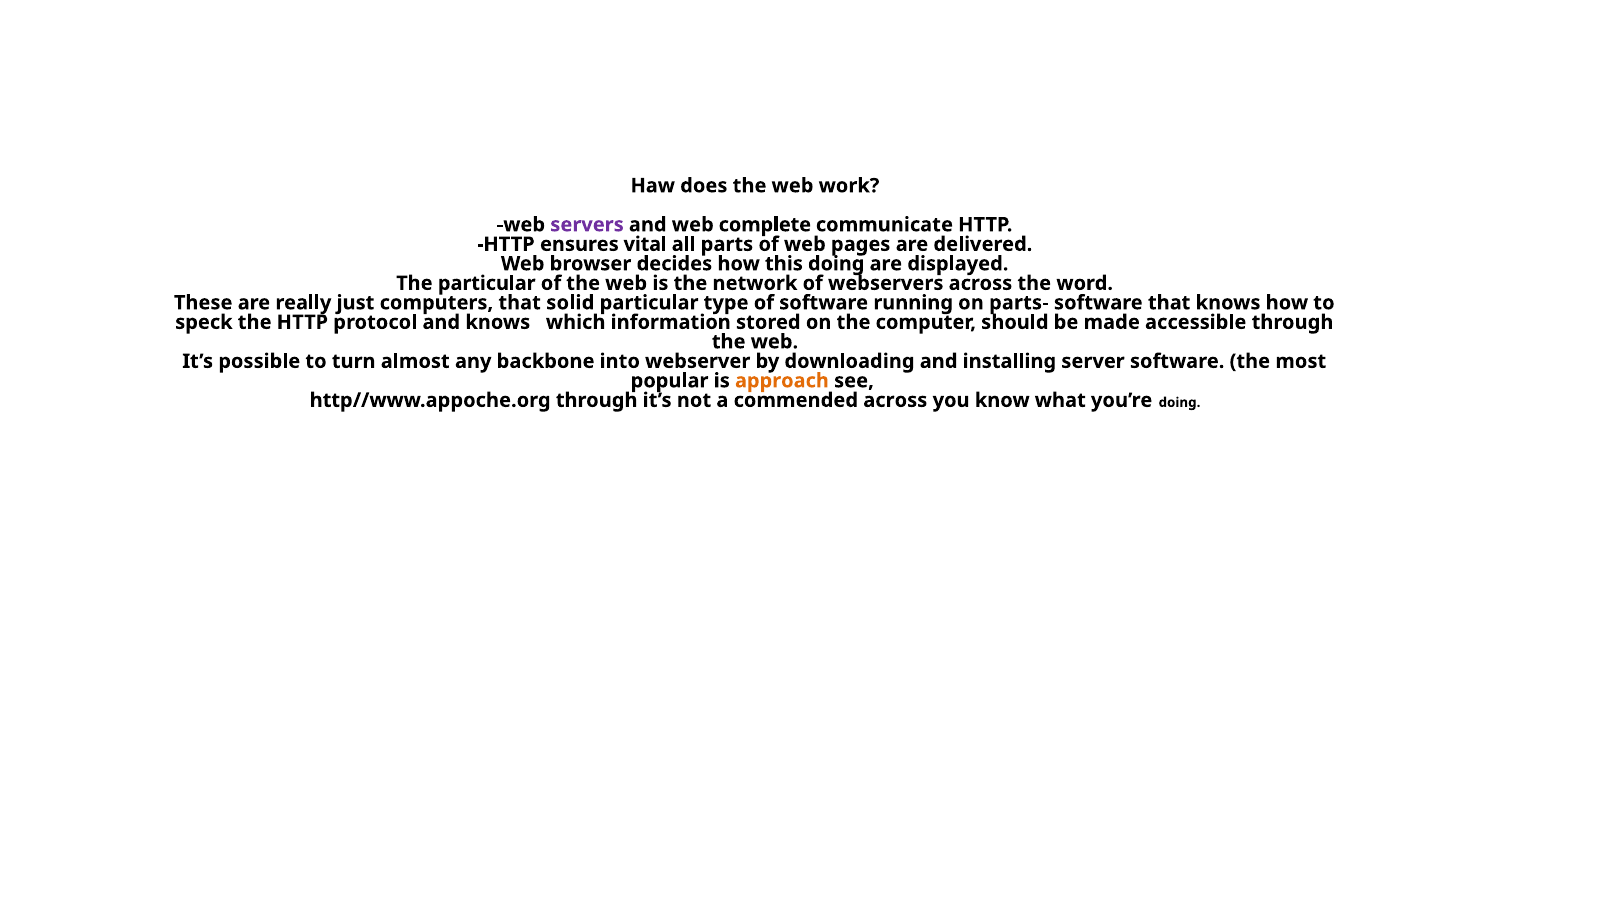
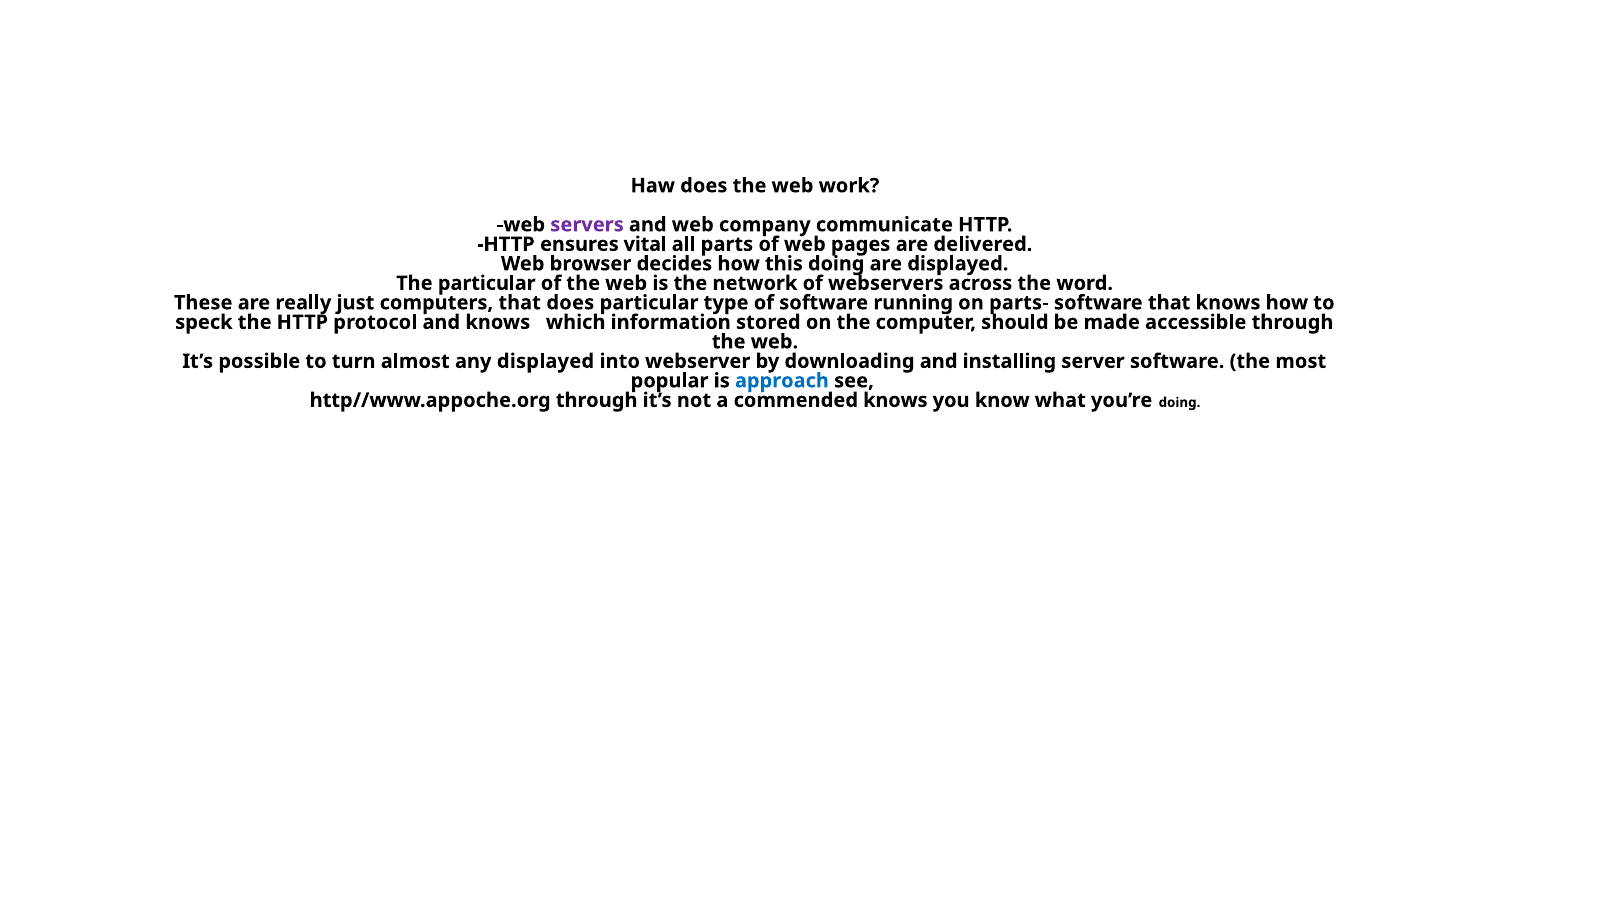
complete: complete -> company (765, 225)
that solid: solid -> does (570, 303)
any backbone: backbone -> displayed (545, 361)
approach colour: orange -> blue (782, 381)
commended across: across -> knows (895, 400)
